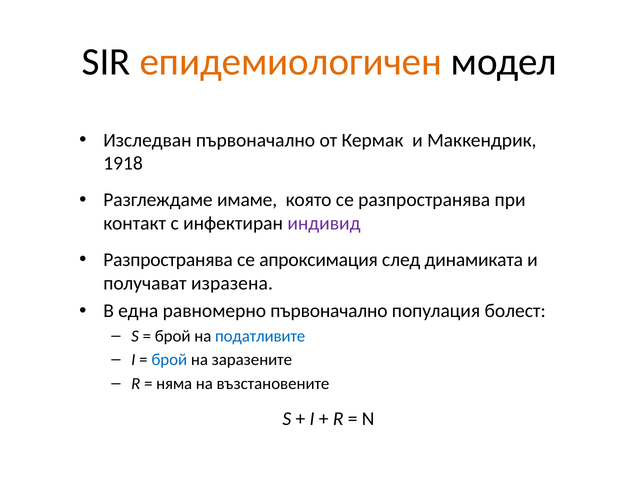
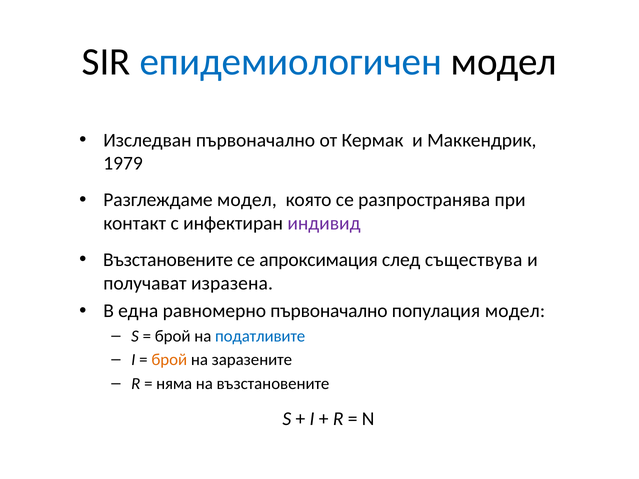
епидемиологичен colour: orange -> blue (291, 62)
1918: 1918 -> 1979 (123, 164)
Разглеждаме имаме: имаме -> модел (247, 200)
Разпространява: Разпространява -> Възстановените (168, 260)
динамиката: динамиката -> съществува (474, 260)
популация болест: болест -> модел (515, 311)
брой colour: blue -> orange (169, 360)
